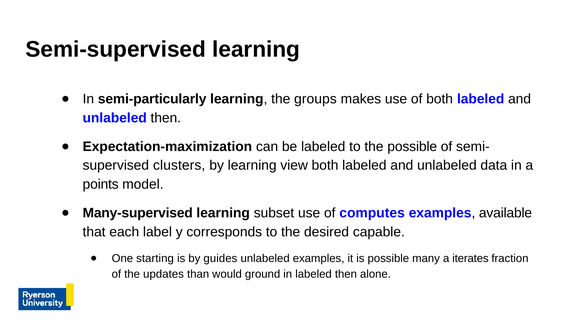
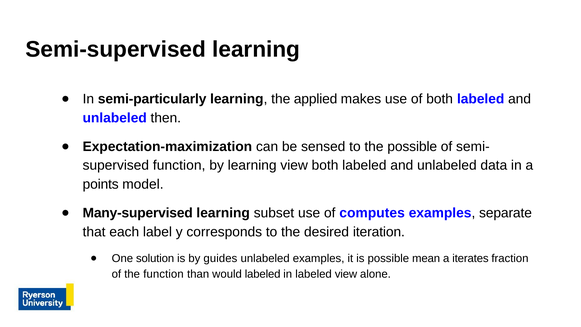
groups: groups -> applied (316, 99)
be labeled: labeled -> sensed (323, 146)
clusters: clusters -> function (179, 165)
available: available -> separate (505, 213)
capable: capable -> iteration (379, 232)
starting: starting -> solution (155, 258)
many: many -> mean (426, 258)
the updates: updates -> function (163, 274)
would ground: ground -> labeled (263, 274)
labeled then: then -> view (346, 274)
